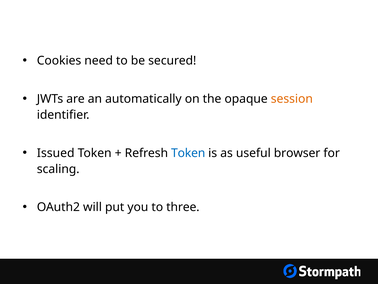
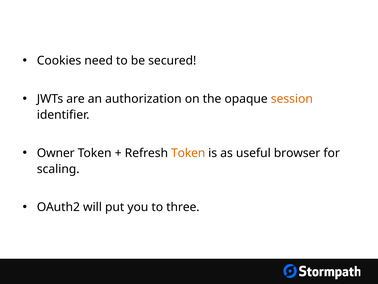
automatically: automatically -> authorization (143, 99)
Issued: Issued -> Owner (56, 153)
Token colour: blue -> orange (188, 153)
